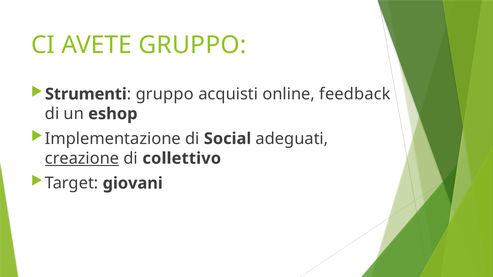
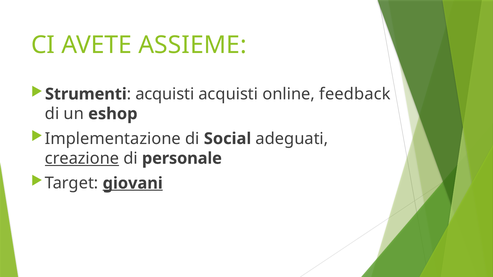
AVETE GRUPPO: GRUPPO -> ASSIEME (193, 45)
gruppo: gruppo -> acquisti (165, 94)
collettivo: collettivo -> personale (182, 159)
giovani underline: none -> present (133, 183)
